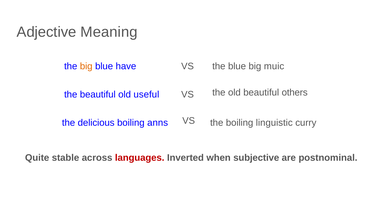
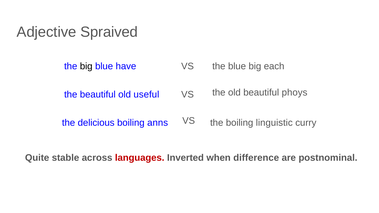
Meaning: Meaning -> Spraived (109, 32)
big colour: orange -> black (86, 66)
muic: muic -> each (274, 66)
others: others -> phoys (295, 93)
subjective: subjective -> difference (256, 158)
